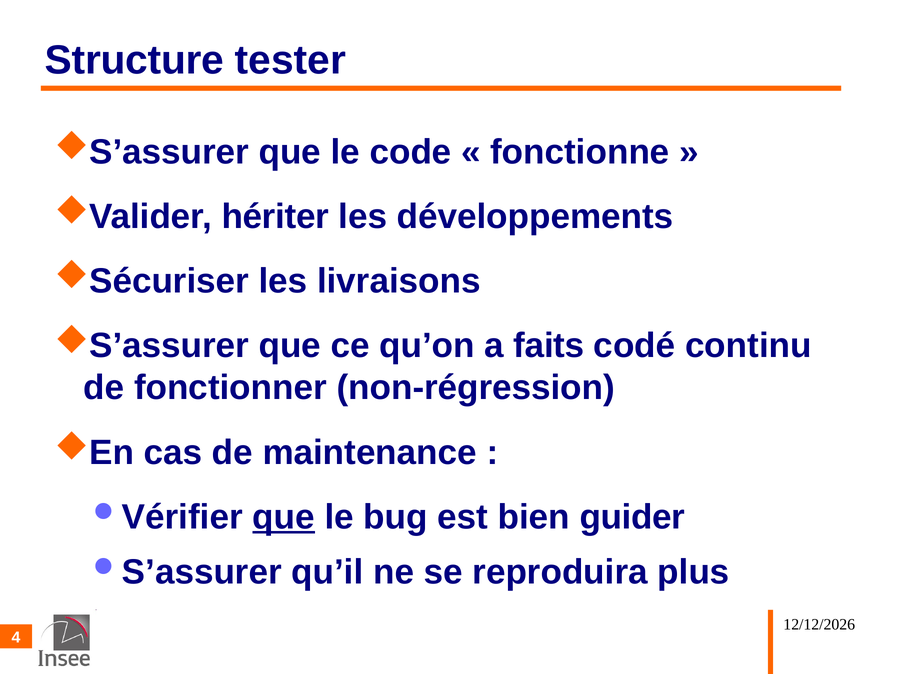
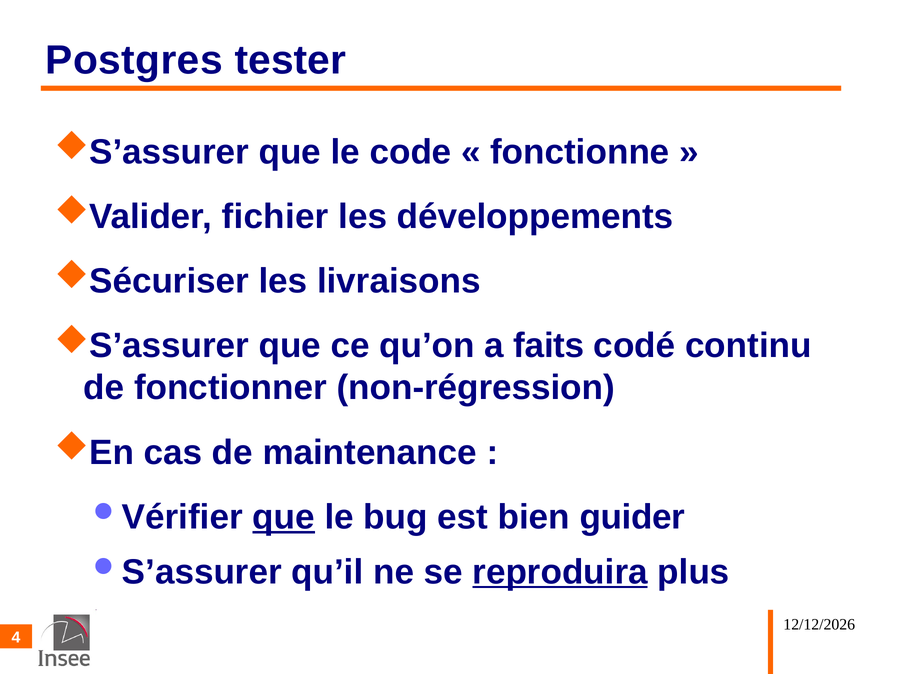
Structure: Structure -> Postgres (134, 61)
hériter: hériter -> fichier (275, 217)
reproduira underline: none -> present (560, 572)
